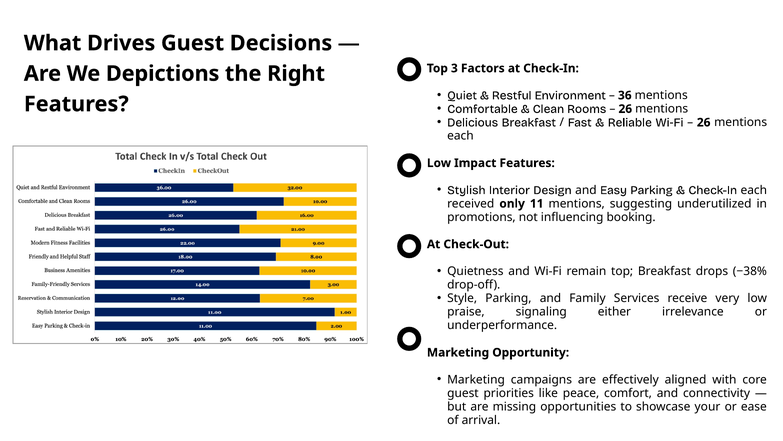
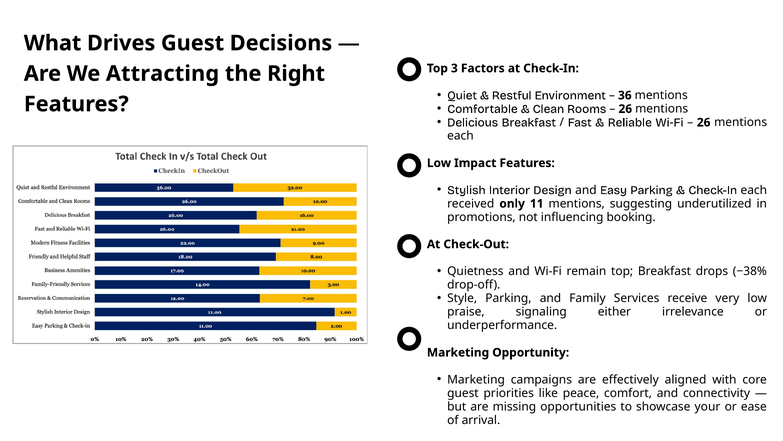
Depictions: Depictions -> Attracting (162, 74)
